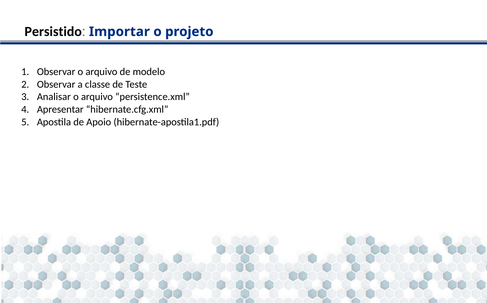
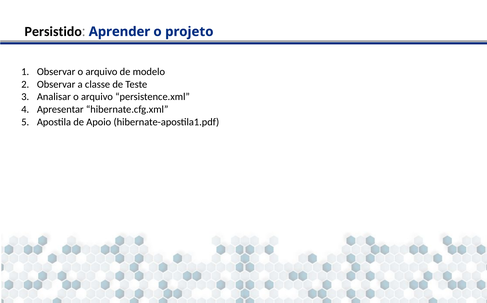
Importar: Importar -> Aprender (119, 32)
